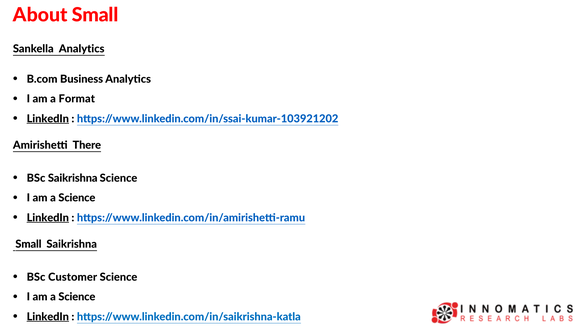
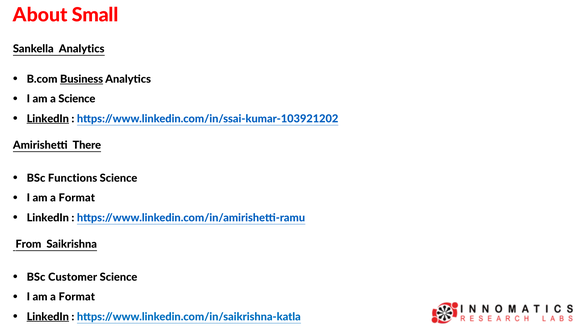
Business underline: none -> present (82, 79)
a Format: Format -> Science (77, 99)
BSc Saikrishna: Saikrishna -> Functions (73, 178)
Science: Science -> Format (77, 198)
LinkedIn underline: present -> none (48, 218)
Small: Small -> From (28, 244)
Science: Science -> Format (77, 297)
